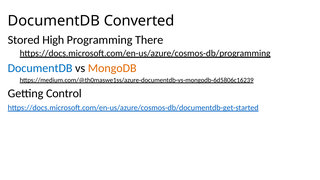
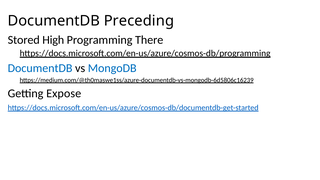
Converted: Converted -> Preceding (139, 21)
MongoDB colour: orange -> blue (112, 68)
Control: Control -> Expose (64, 93)
